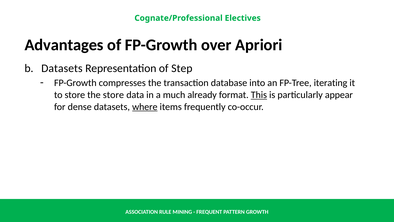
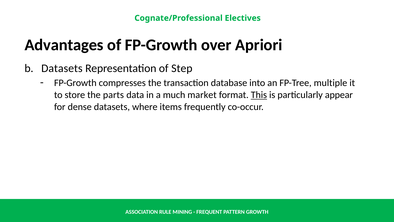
iterating: iterating -> multiple (330, 83)
the store: store -> parts (113, 95)
already: already -> market (202, 95)
where underline: present -> none (145, 107)
